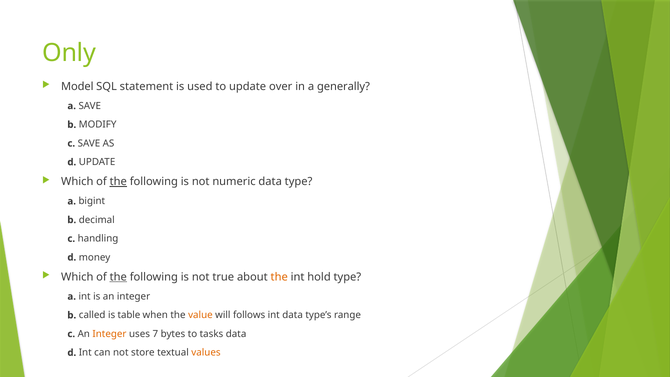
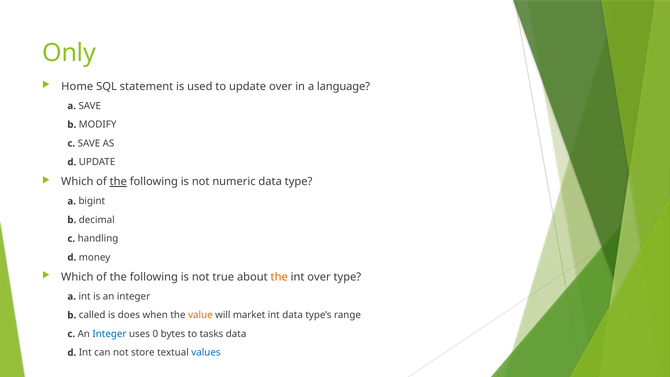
Model: Model -> Home (77, 86)
generally: generally -> language (344, 86)
the underline: present -> none (118, 277)
int hold: hold -> over (319, 277)
table: table -> does (129, 315)
follows: follows -> market (249, 315)
Integer colour: orange -> blue (109, 334)
7: 7 -> 0 (155, 334)
values colour: orange -> blue (206, 352)
